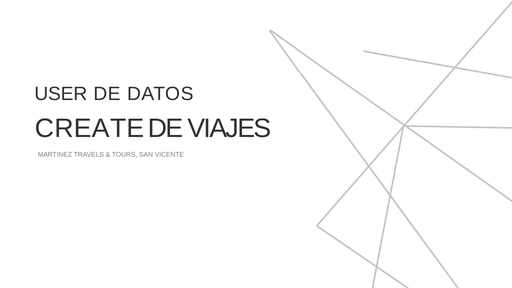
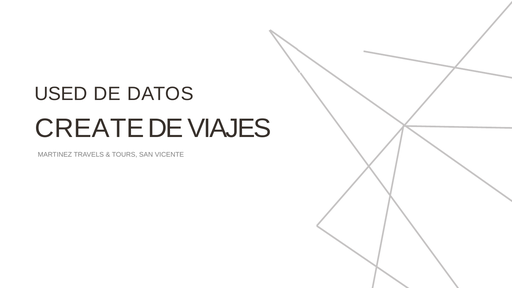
USER: USER -> USED (61, 94)
